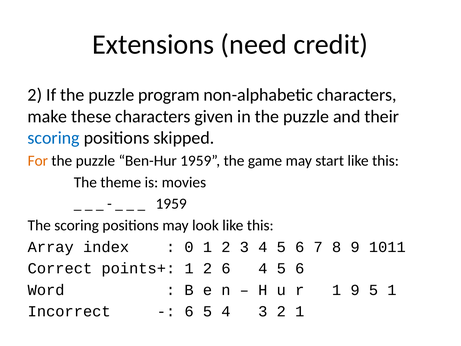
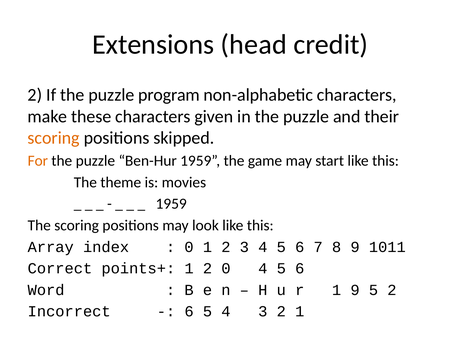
need: need -> head (254, 45)
scoring colour: blue -> orange (54, 138)
2 6: 6 -> 0 (226, 268)
5 1: 1 -> 2 (392, 290)
